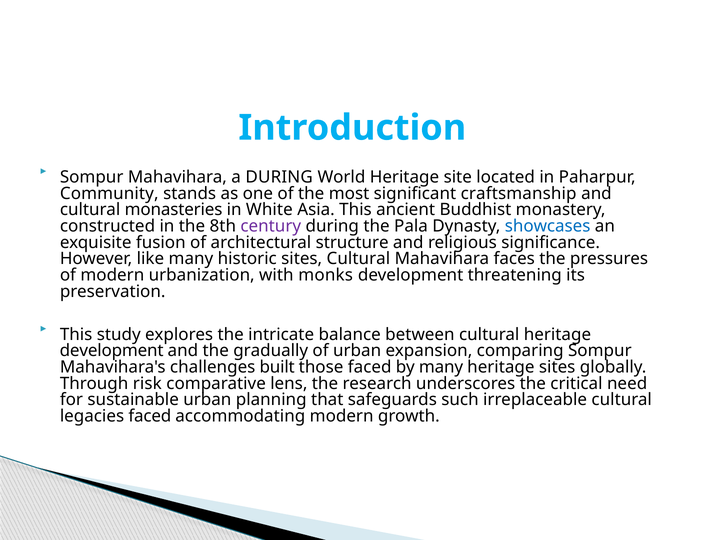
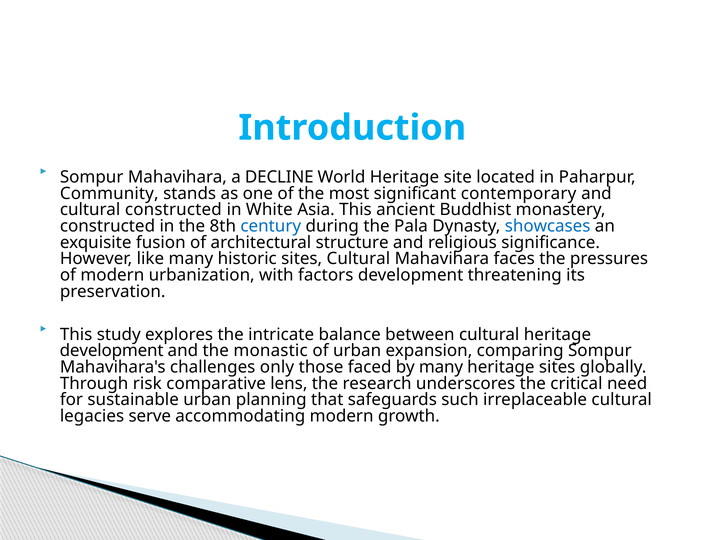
a DURING: DURING -> DECLINE (279, 177)
craftsmanship: craftsmanship -> contemporary (519, 193)
cultural monasteries: monasteries -> constructed (173, 210)
century colour: purple -> blue (271, 226)
monks: monks -> factors (326, 275)
gradually: gradually -> monastic (271, 351)
built: built -> only (277, 367)
legacies faced: faced -> serve (150, 416)
